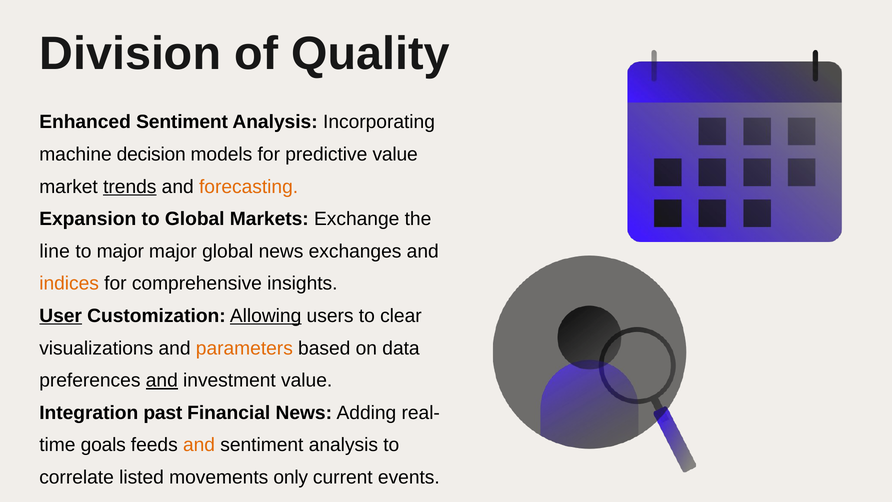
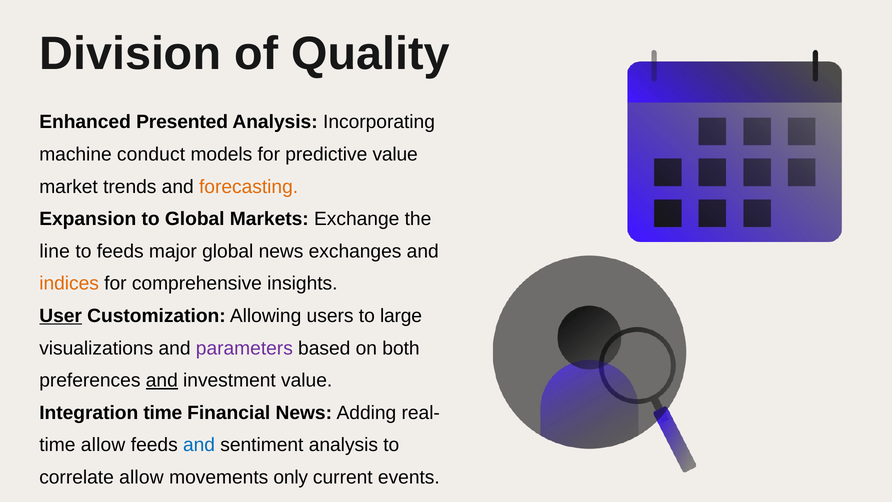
Enhanced Sentiment: Sentiment -> Presented (182, 122)
decision: decision -> conduct (151, 154)
trends underline: present -> none (130, 187)
to major: major -> feeds (120, 251)
Allowing underline: present -> none (266, 316)
clear: clear -> large (401, 316)
parameters colour: orange -> purple (244, 348)
data: data -> both (401, 348)
Integration past: past -> time (163, 413)
goals: goals -> allow (103, 445)
and colour: orange -> blue (199, 445)
correlate listed: listed -> allow (141, 477)
